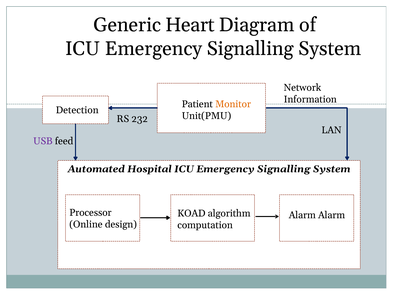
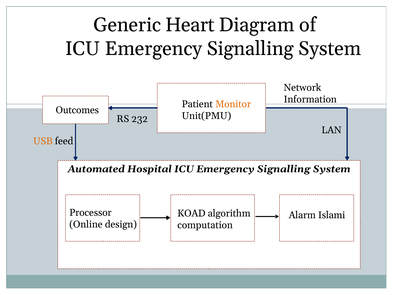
Detection: Detection -> Outcomes (77, 110)
USB colour: purple -> orange (43, 141)
Alarm Alarm: Alarm -> Islami (332, 215)
